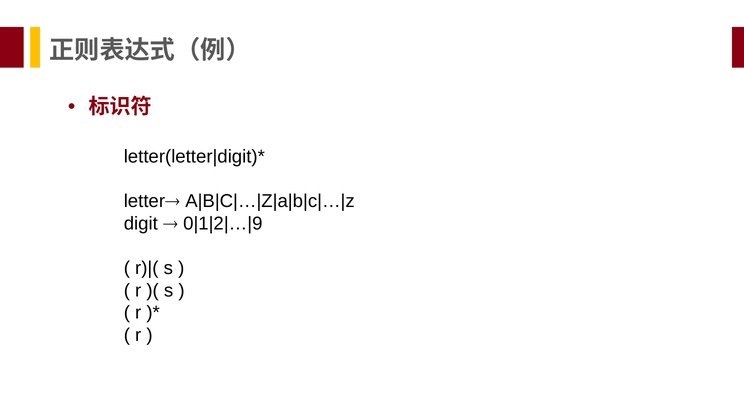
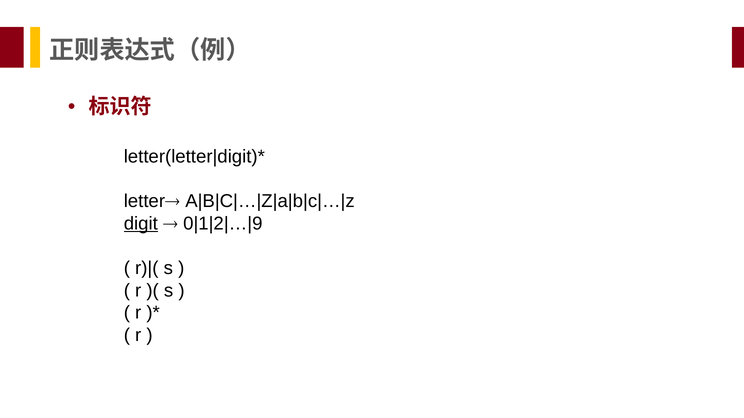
digit underline: none -> present (141, 224)
